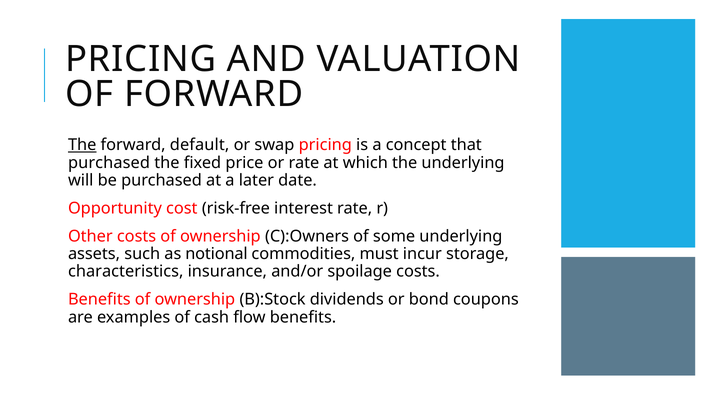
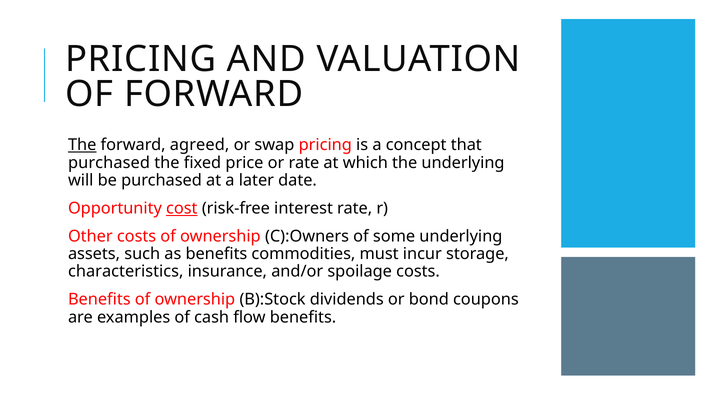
default: default -> agreed (200, 145)
cost underline: none -> present (182, 209)
as notional: notional -> benefits (216, 254)
